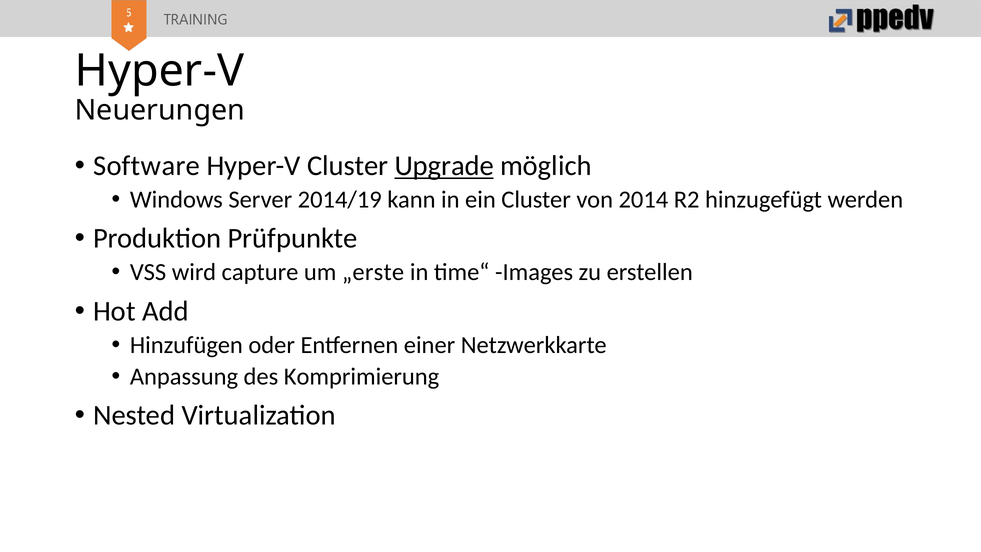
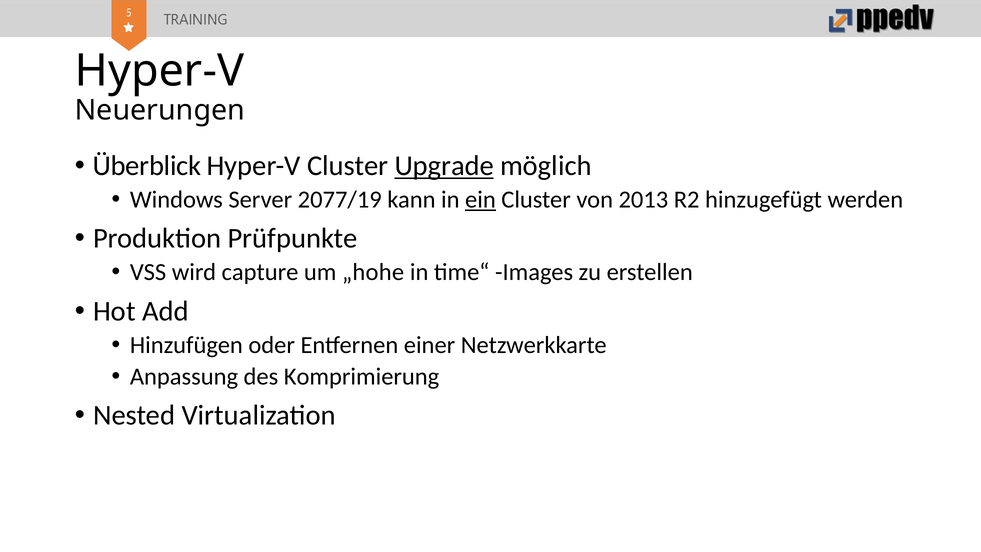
Software: Software -> Überblick (147, 166)
2014/19: 2014/19 -> 2077/19 (340, 200)
ein underline: none -> present (480, 200)
2014: 2014 -> 2013 (643, 200)
„erste: „erste -> „hohe (373, 272)
